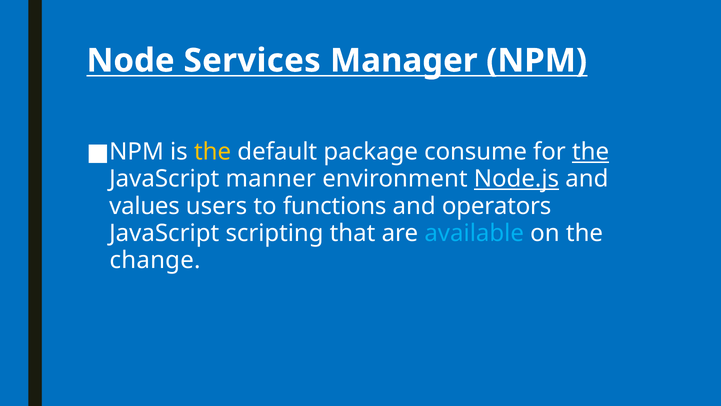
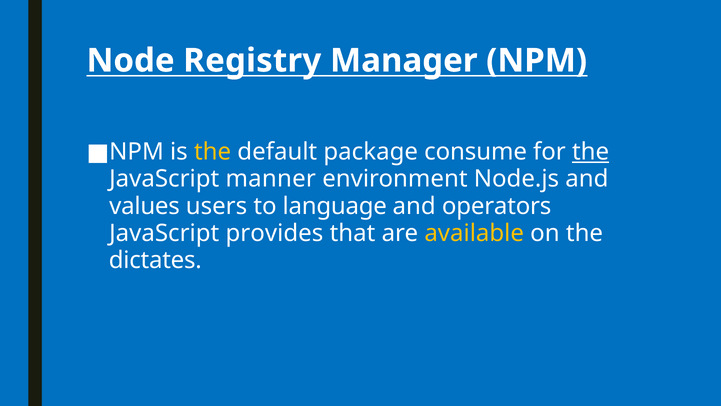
Services: Services -> Registry (252, 61)
Node.js underline: present -> none (516, 179)
functions: functions -> language (335, 206)
scripting: scripting -> provides (274, 233)
available colour: light blue -> yellow (474, 233)
change: change -> dictates (155, 260)
